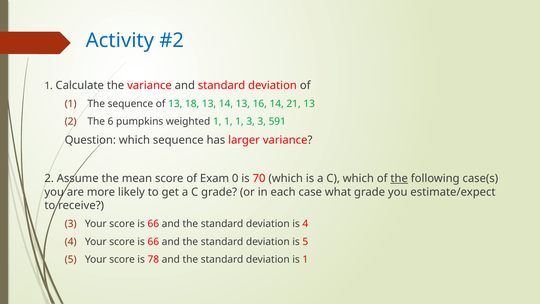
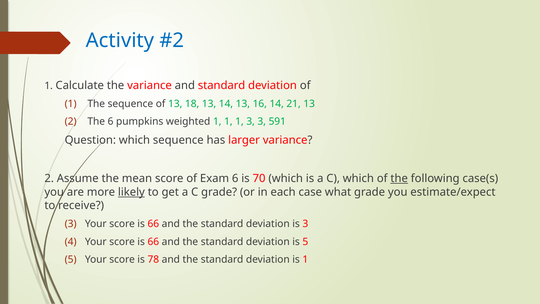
Exam 0: 0 -> 6 (235, 178)
likely underline: none -> present (131, 192)
is 4: 4 -> 3 (305, 224)
